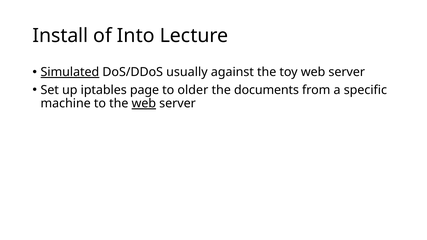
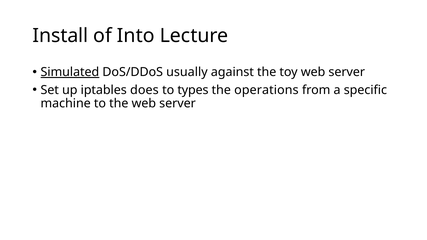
page: page -> does (144, 90)
older: older -> types (193, 90)
documents: documents -> operations (266, 90)
web underline: present -> none (144, 104)
